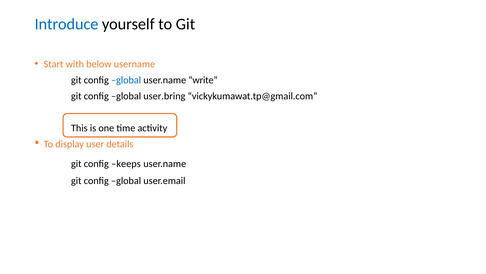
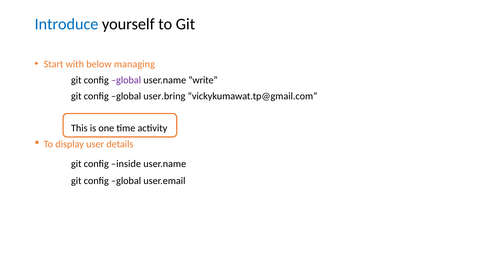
username: username -> managing (134, 64)
global colour: blue -> purple (126, 80)
keeps: keeps -> inside (126, 163)
